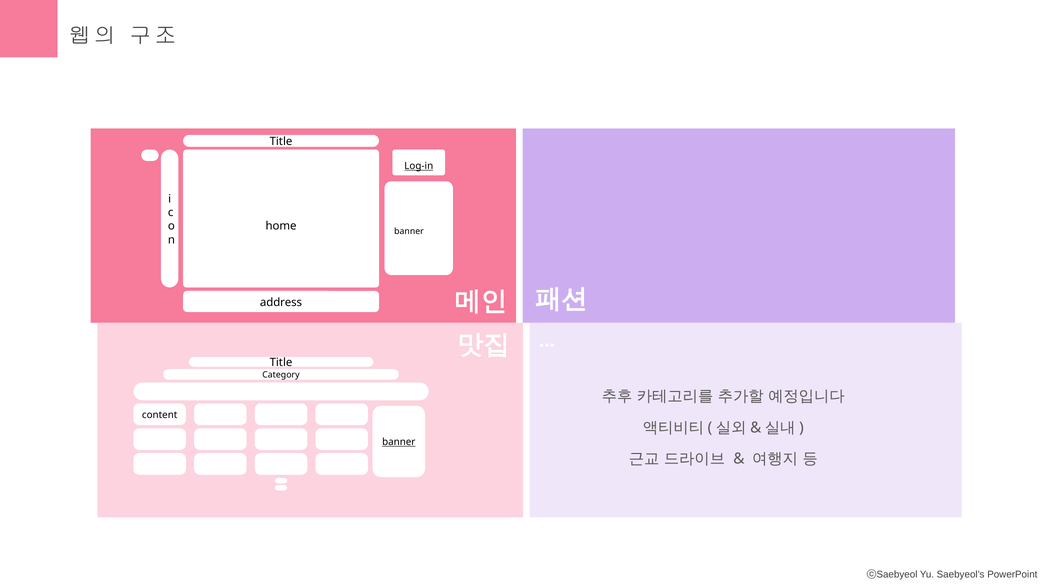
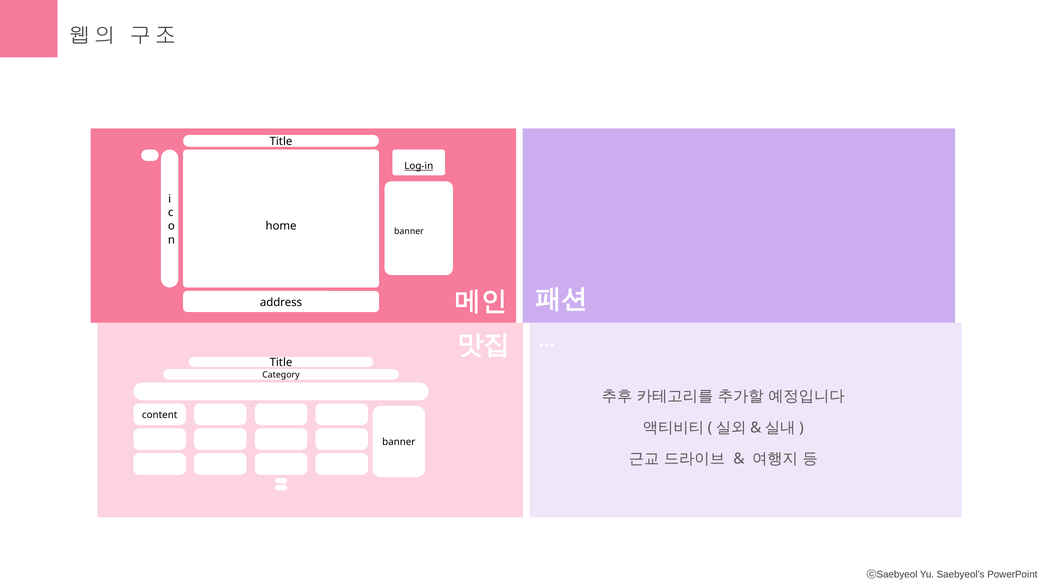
banner underline: present -> none (399, 442)
